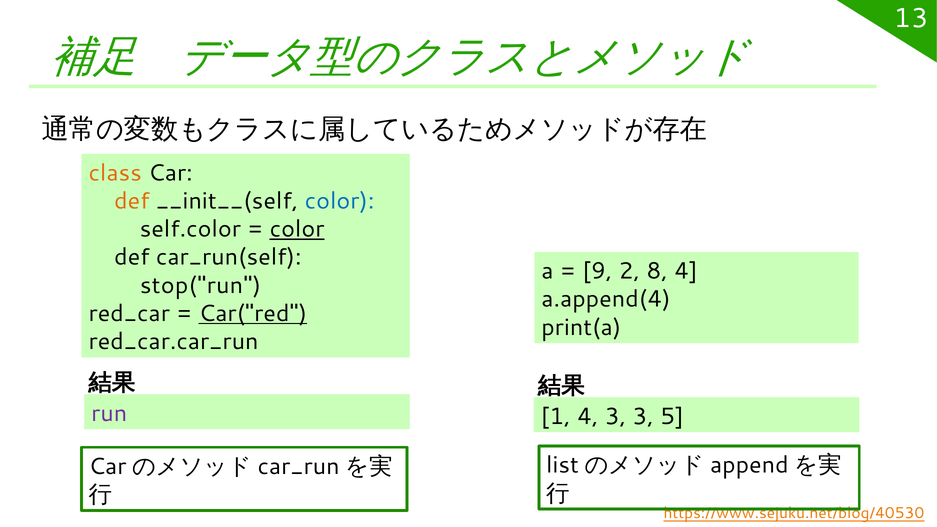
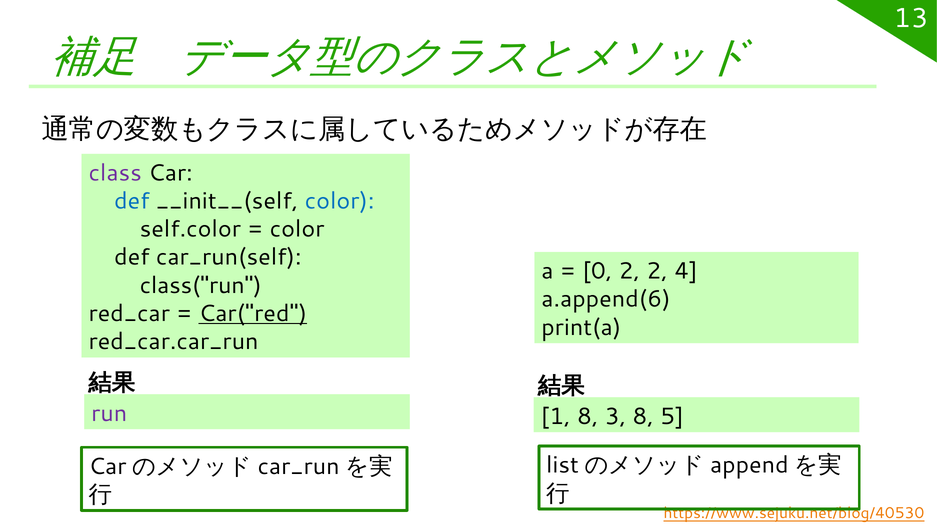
class colour: orange -> purple (115, 173)
def colour: orange -> blue (132, 201)
color underline: present -> none (297, 229)
9: 9 -> 0 (597, 271)
2 8: 8 -> 2 (657, 271)
stop("run: stop("run -> class("run (201, 285)
a.append(4: a.append(4 -> a.append(6 (606, 299)
1 4: 4 -> 8 (588, 416)
3 3: 3 -> 8 (643, 416)
